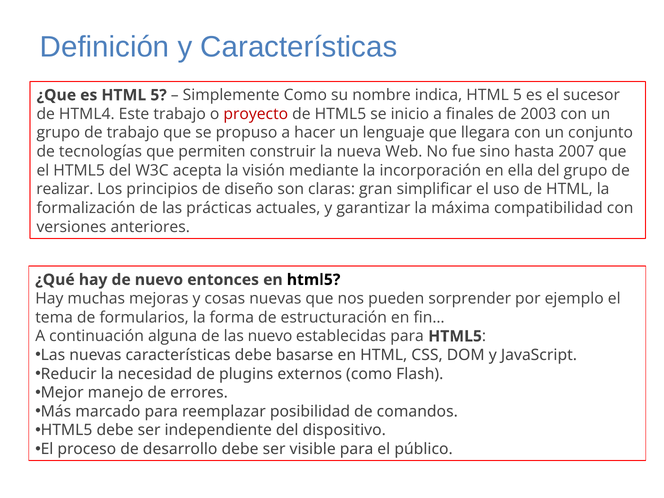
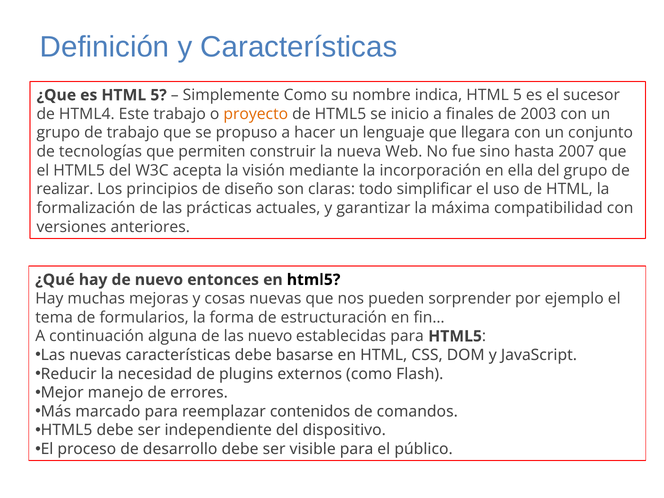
proyecto colour: red -> orange (256, 114)
gran: gran -> todo (376, 189)
posibilidad: posibilidad -> contenidos (310, 411)
